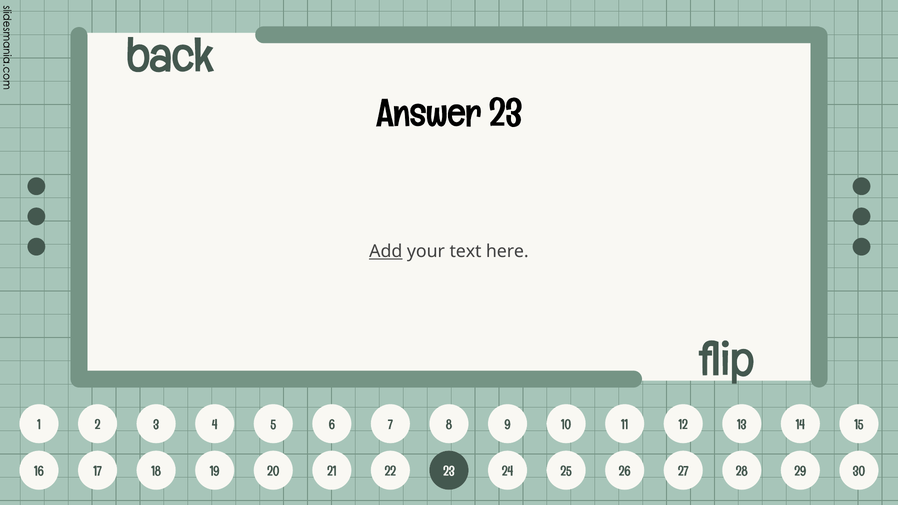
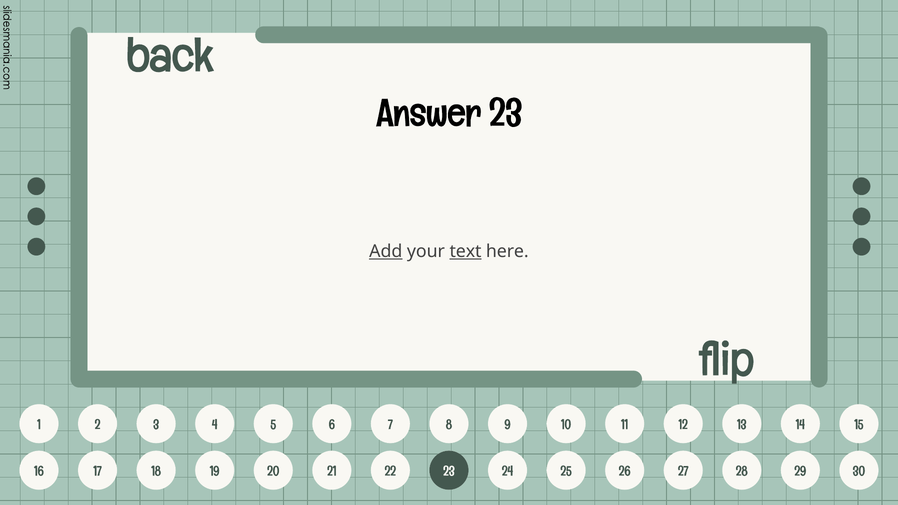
text underline: none -> present (465, 251)
